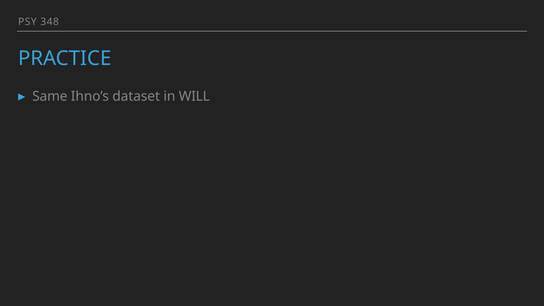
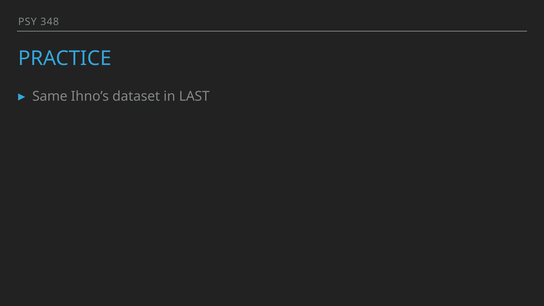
WILL: WILL -> LAST (194, 96)
